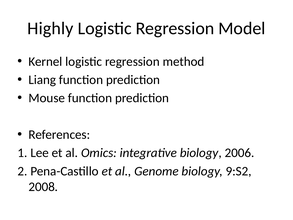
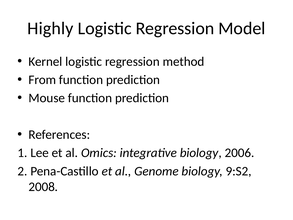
Liang: Liang -> From (42, 80)
